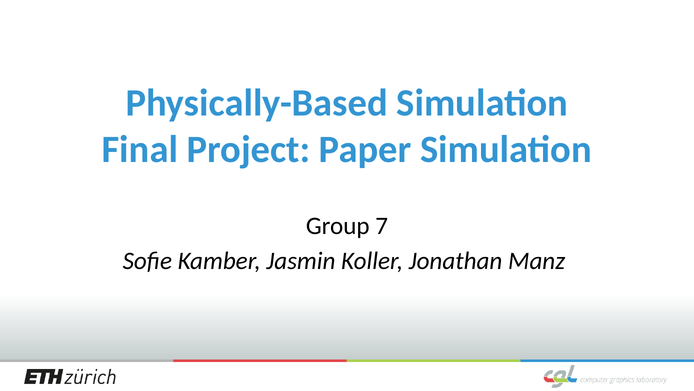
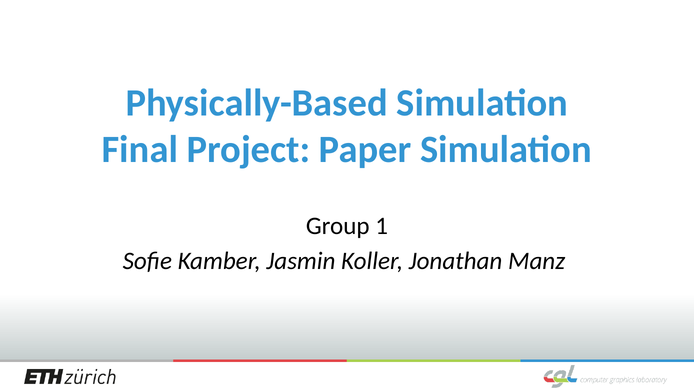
7: 7 -> 1 (382, 226)
